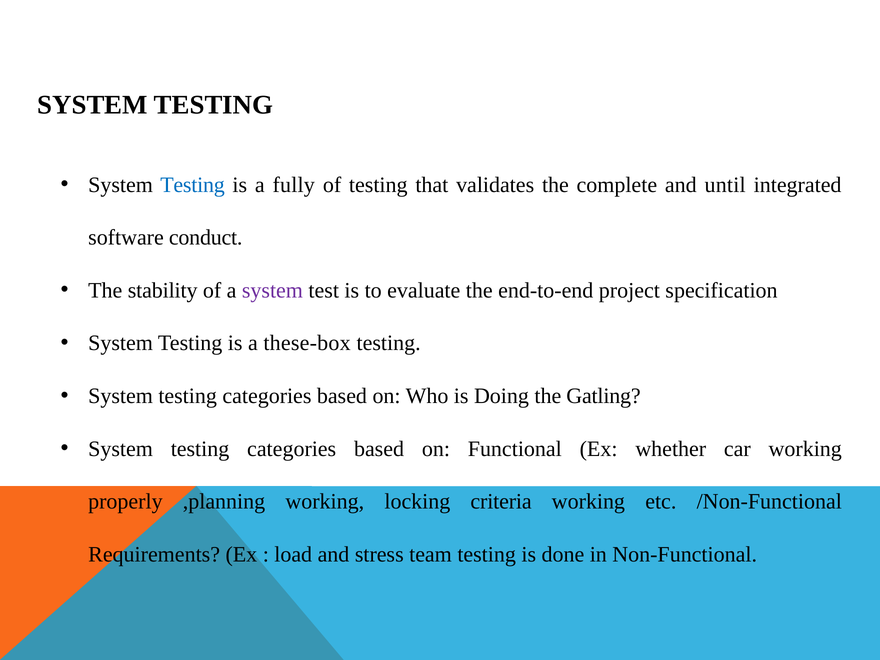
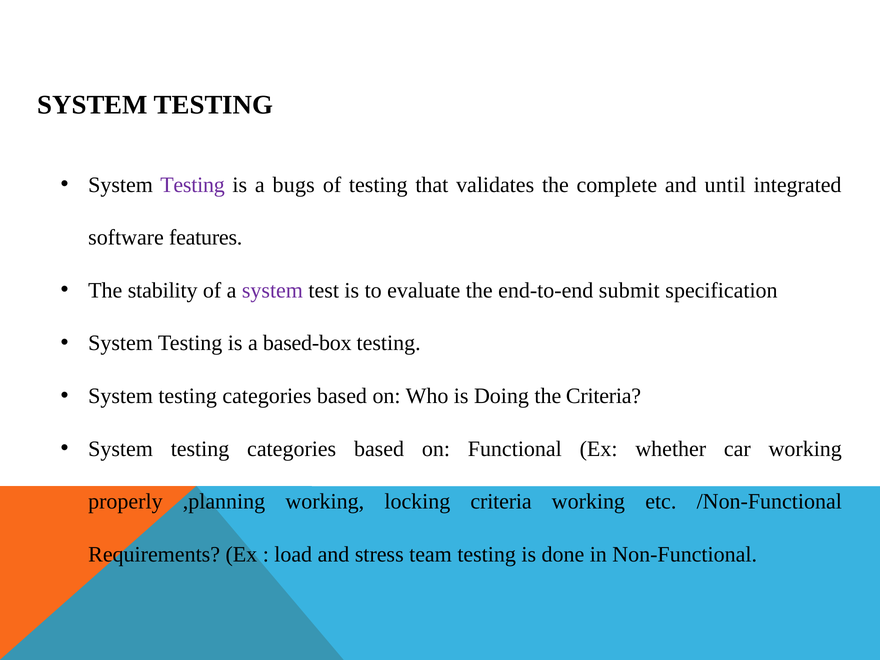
Testing colour: blue -> purple (193, 185)
fully: fully -> bugs (294, 185)
conduct: conduct -> features (206, 238)
project: project -> submit (629, 290)
these-box: these-box -> based-box (307, 343)
the Gatling: Gatling -> Criteria (604, 396)
